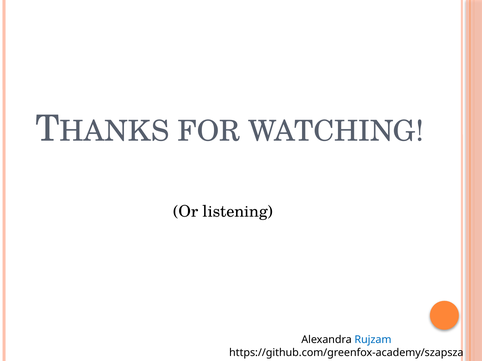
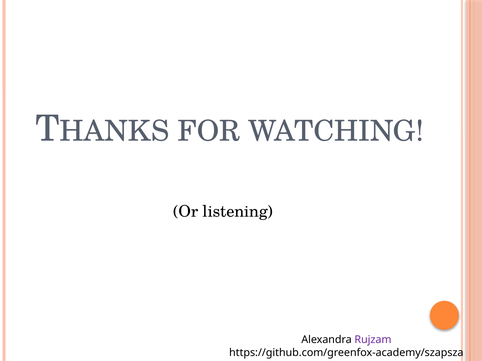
Rujzam colour: blue -> purple (373, 340)
